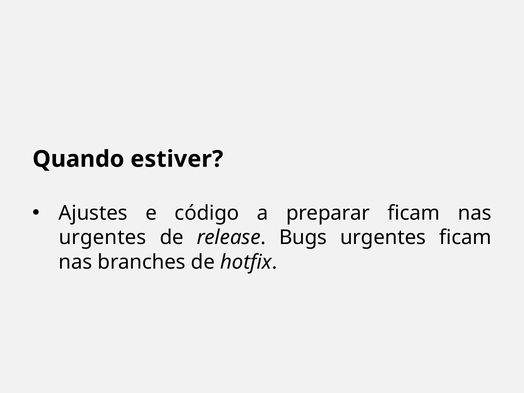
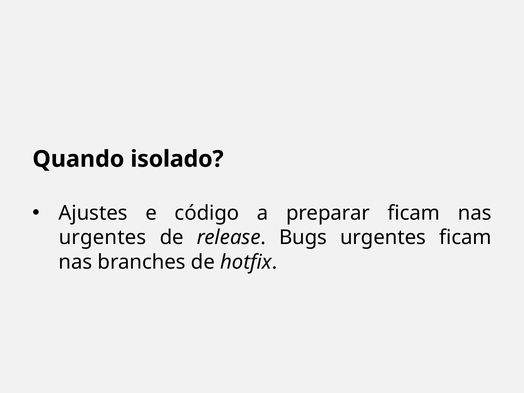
estiver: estiver -> isolado (177, 159)
